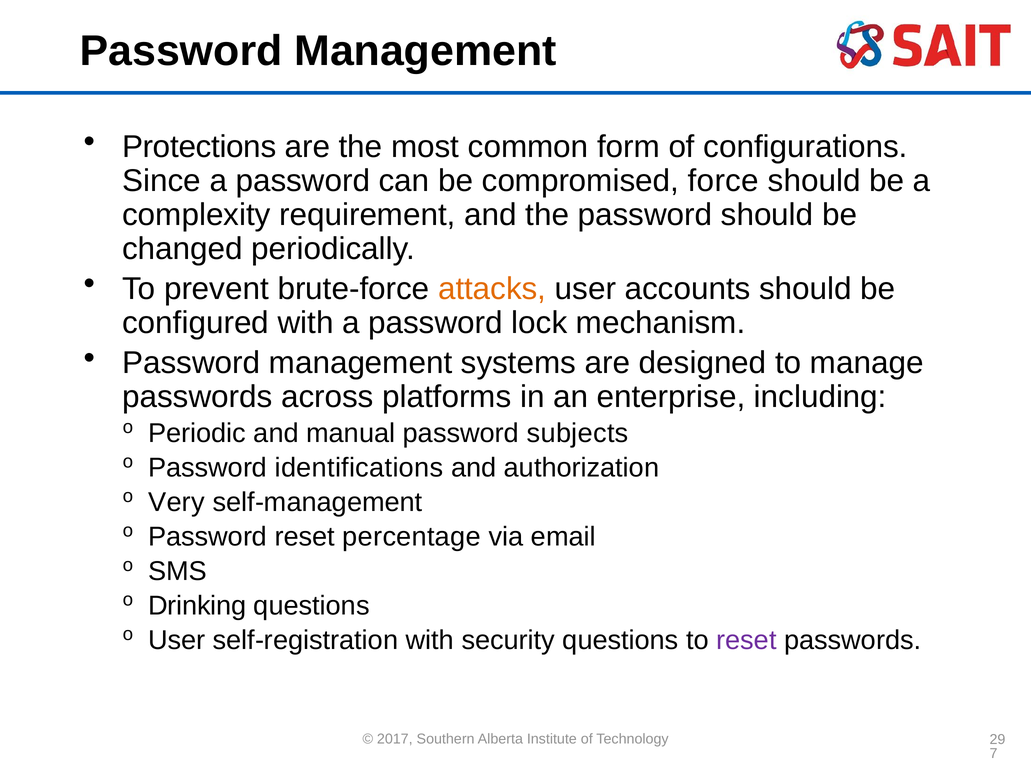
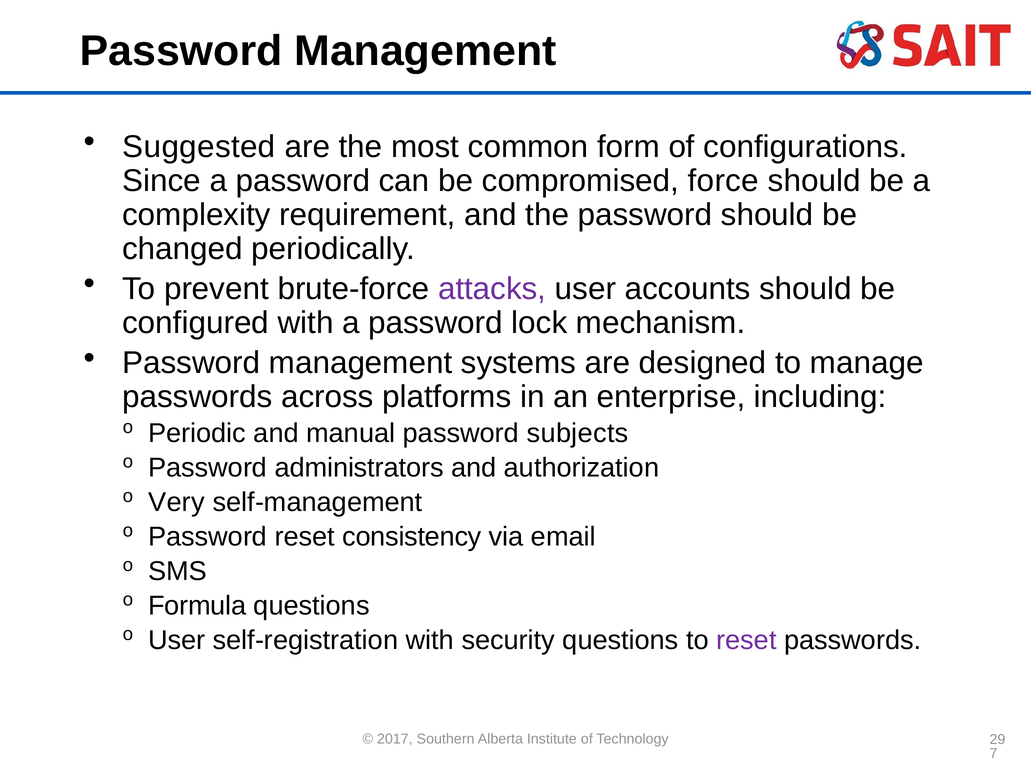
Protections: Protections -> Suggested (199, 147)
attacks colour: orange -> purple (492, 289)
identifications: identifications -> administrators (359, 468)
percentage: percentage -> consistency (412, 537)
Drinking: Drinking -> Formula (197, 606)
